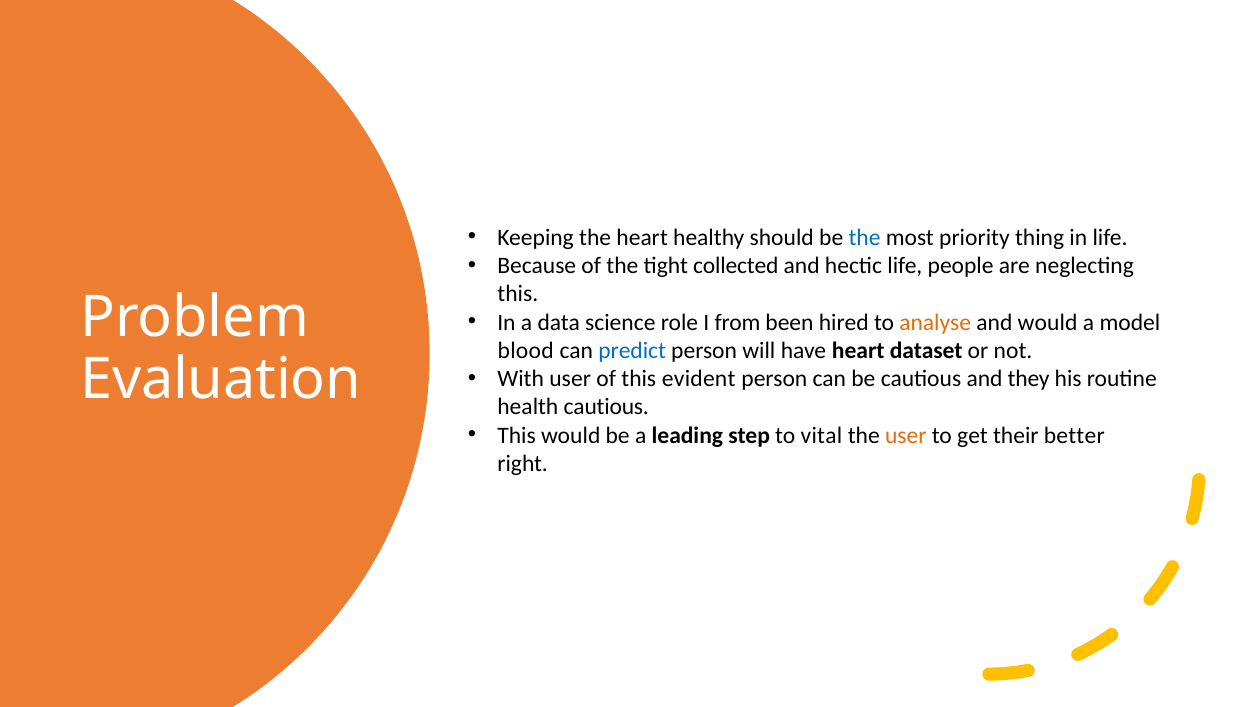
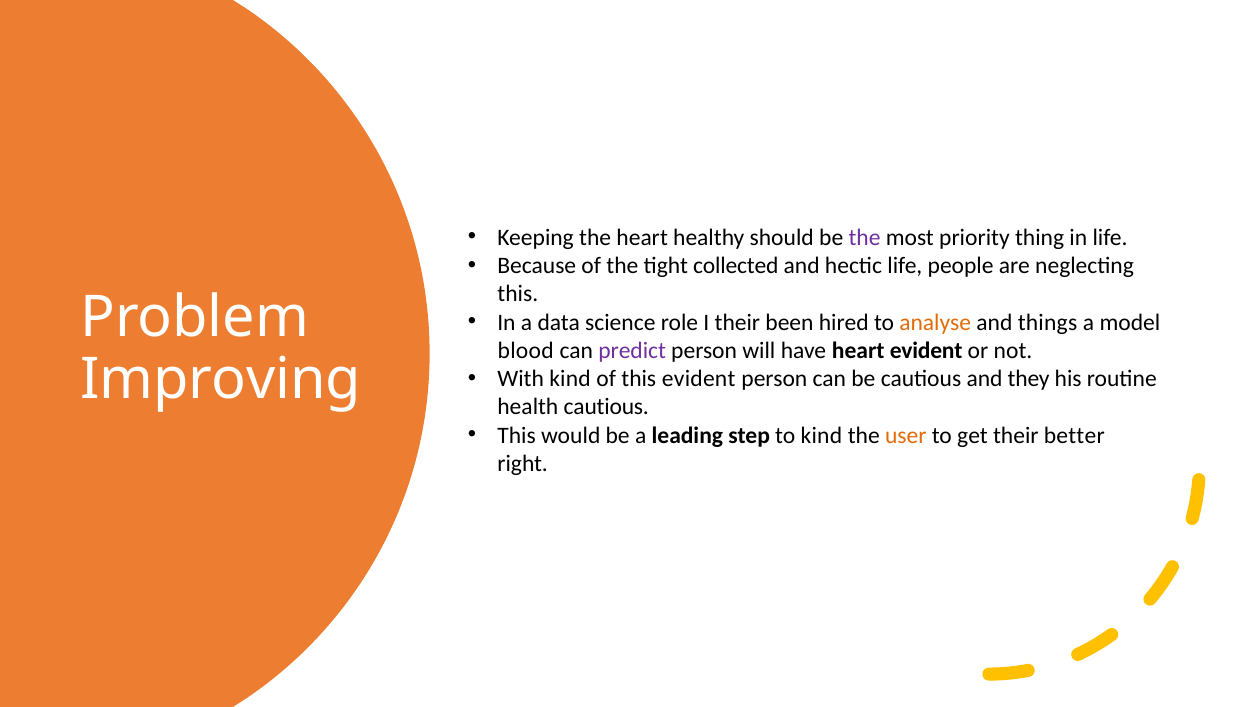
the colour: blue -> purple (865, 237)
I from: from -> their (737, 322)
and would: would -> things (1048, 322)
predict colour: blue -> purple (632, 351)
heart dataset: dataset -> evident (926, 351)
Evaluation: Evaluation -> Improving (221, 380)
With user: user -> kind (570, 379)
to vital: vital -> kind (821, 435)
